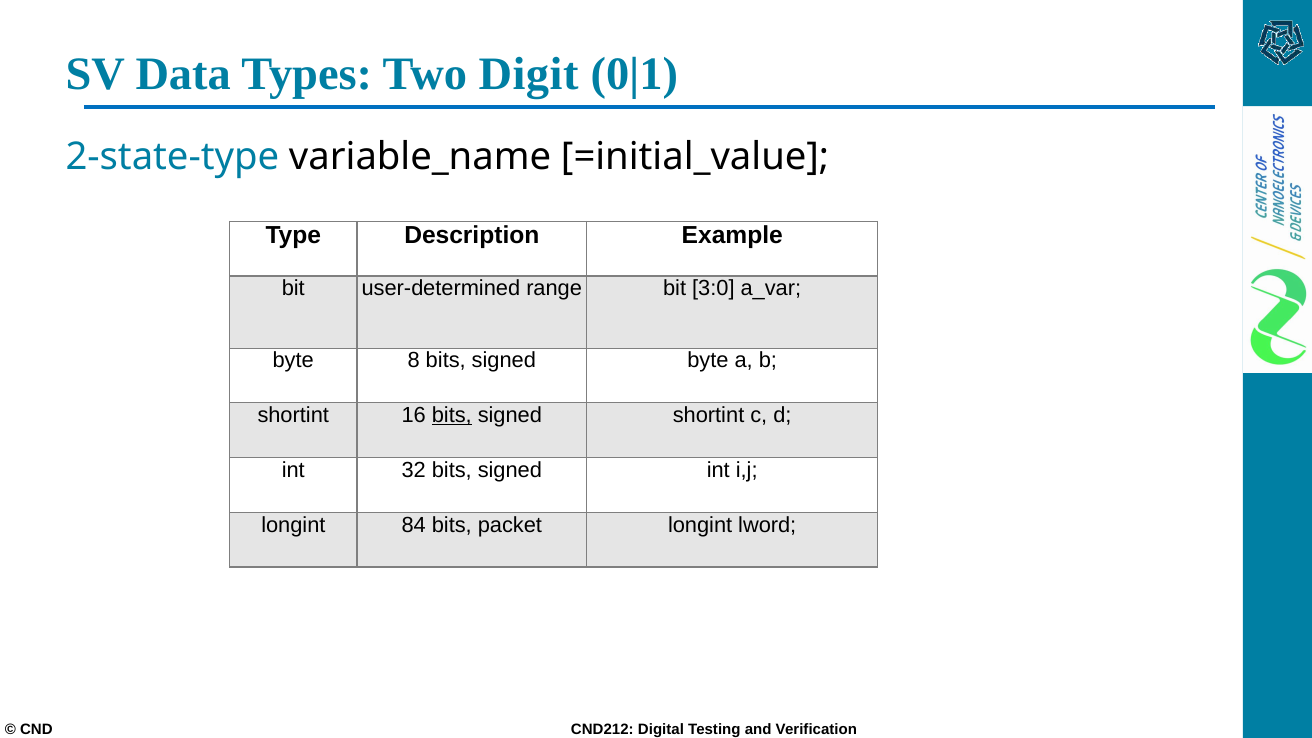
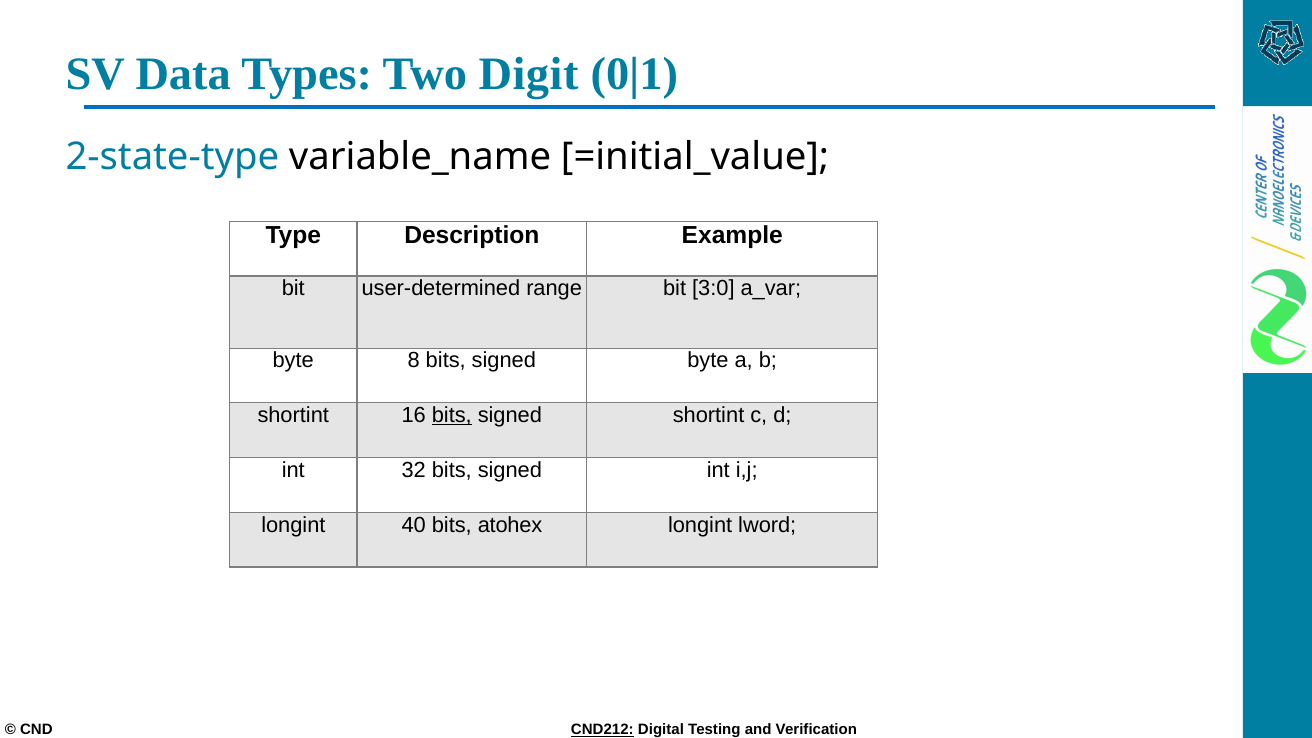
84: 84 -> 40 (414, 525)
packet: packet -> atohex (510, 525)
CND212 underline: none -> present (602, 730)
